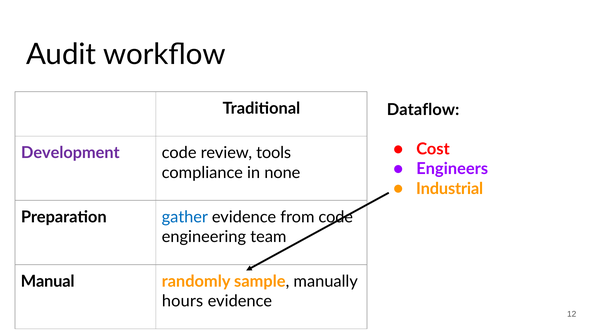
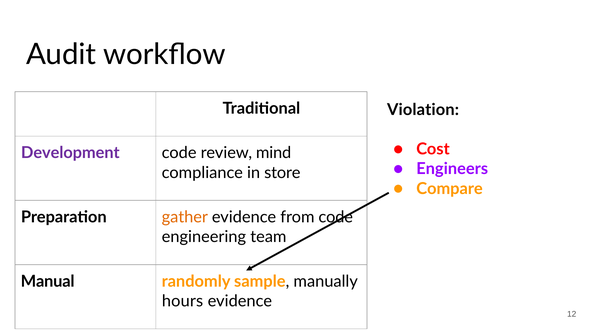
Dataflow: Dataflow -> Violation (423, 110)
tools: tools -> mind (274, 153)
none: none -> store (282, 173)
Industrial: Industrial -> Compare (449, 189)
gather colour: blue -> orange (185, 217)
